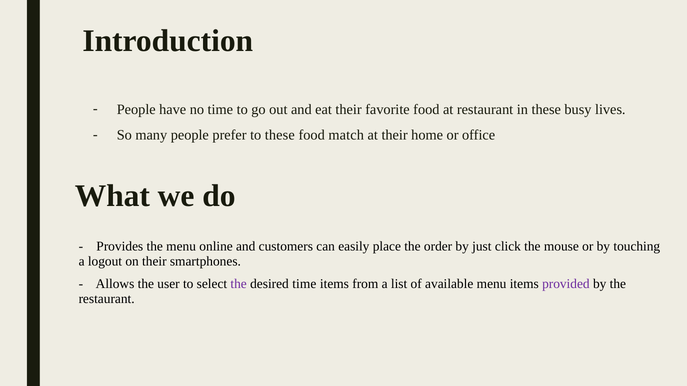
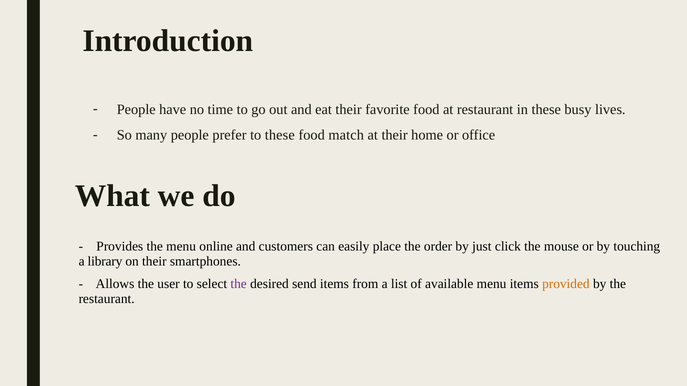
logout: logout -> library (105, 262)
desired time: time -> send (304, 284)
provided colour: purple -> orange (566, 284)
